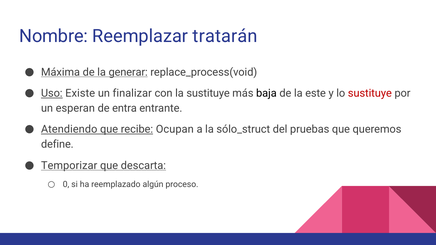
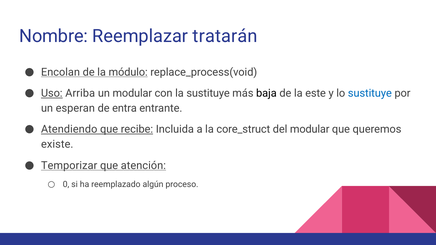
Máxima: Máxima -> Encolan (60, 72)
generar: generar -> módulo (128, 72)
Existe: Existe -> Arriba (80, 93)
un finalizar: finalizar -> modular (132, 93)
sustituye colour: red -> blue (370, 93)
Ocupan: Ocupan -> Incluida (175, 129)
sólo_struct: sólo_struct -> core_struct (243, 129)
del pruebas: pruebas -> modular (310, 129)
define: define -> existe (57, 145)
descarta: descarta -> atención (143, 166)
